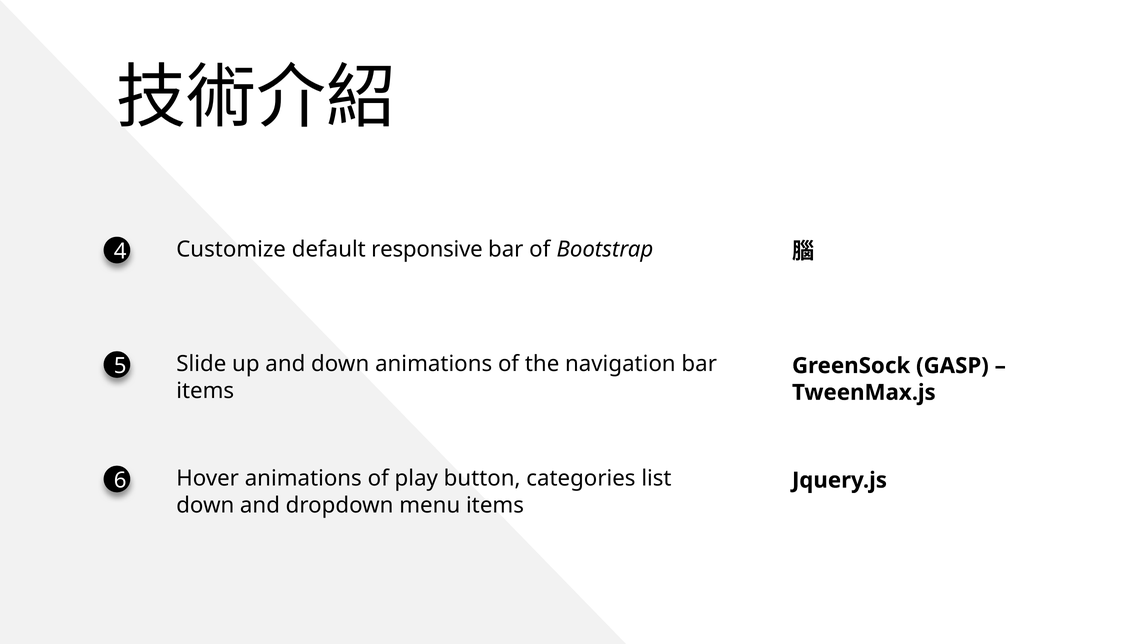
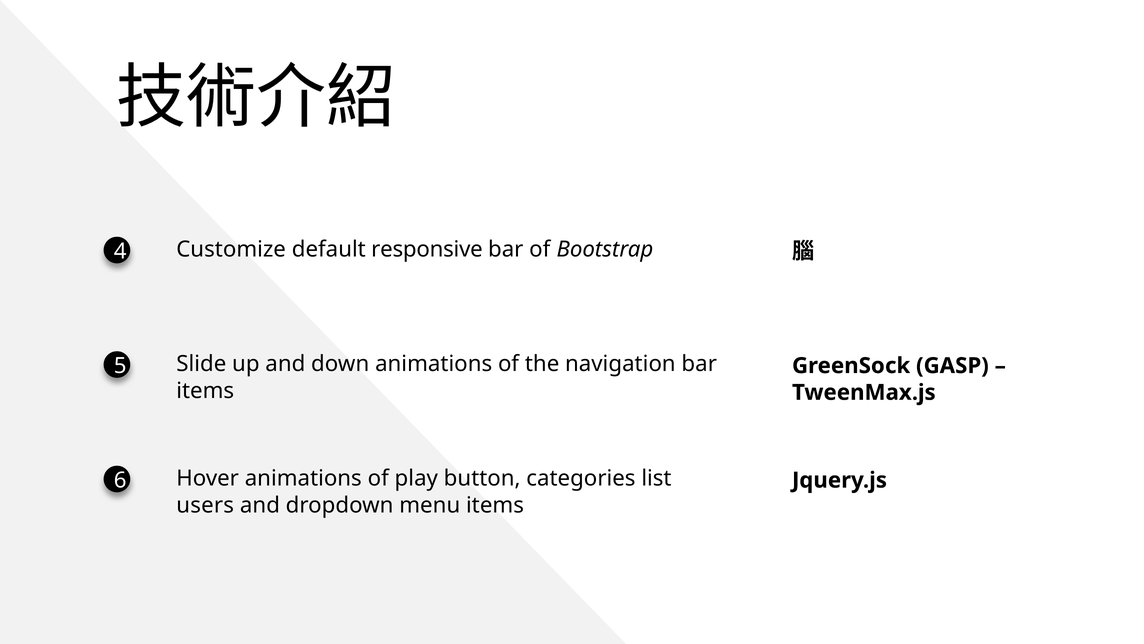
down: down -> users (205, 505)
